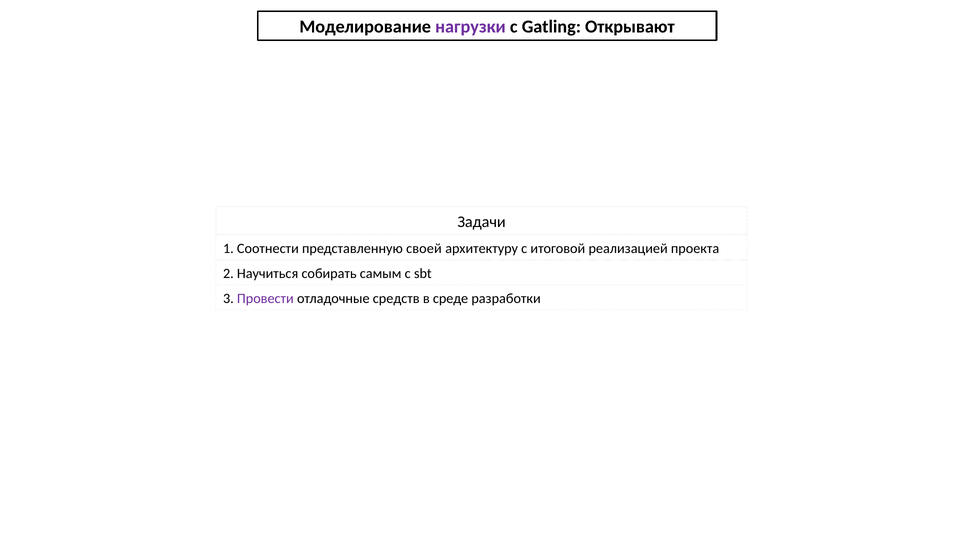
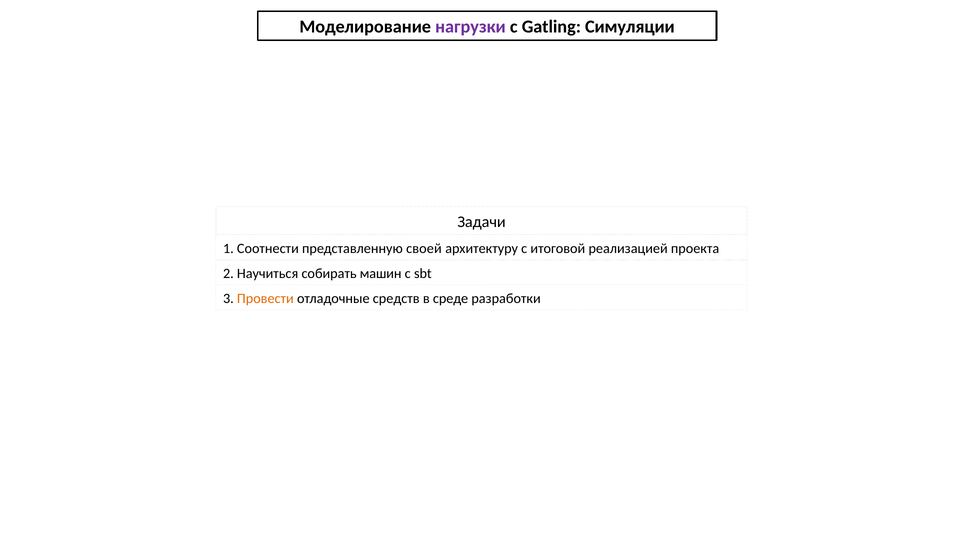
Открывают: Открывают -> Симуляции (630, 27)
самым: самым -> машин (381, 274)
Провести colour: purple -> orange (265, 299)
